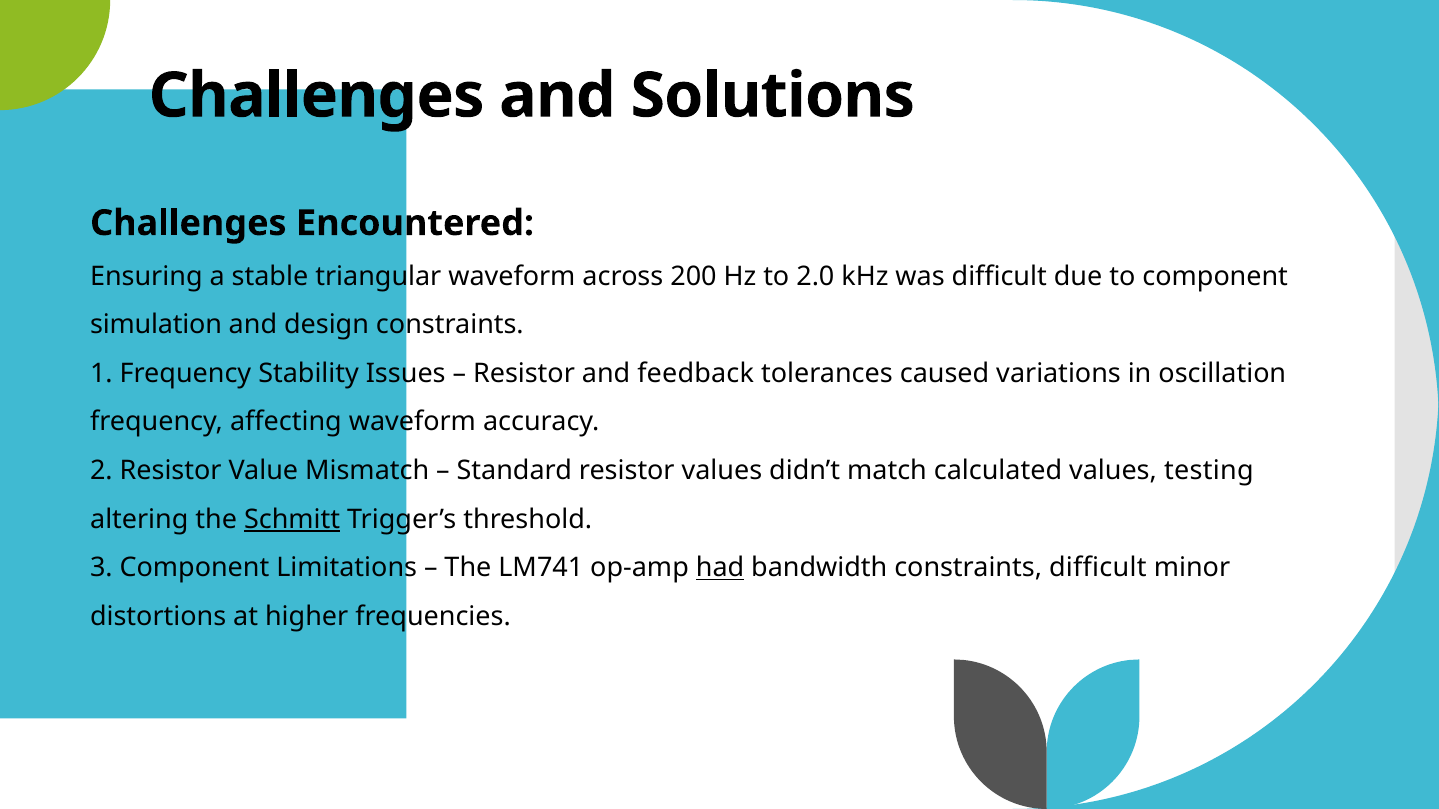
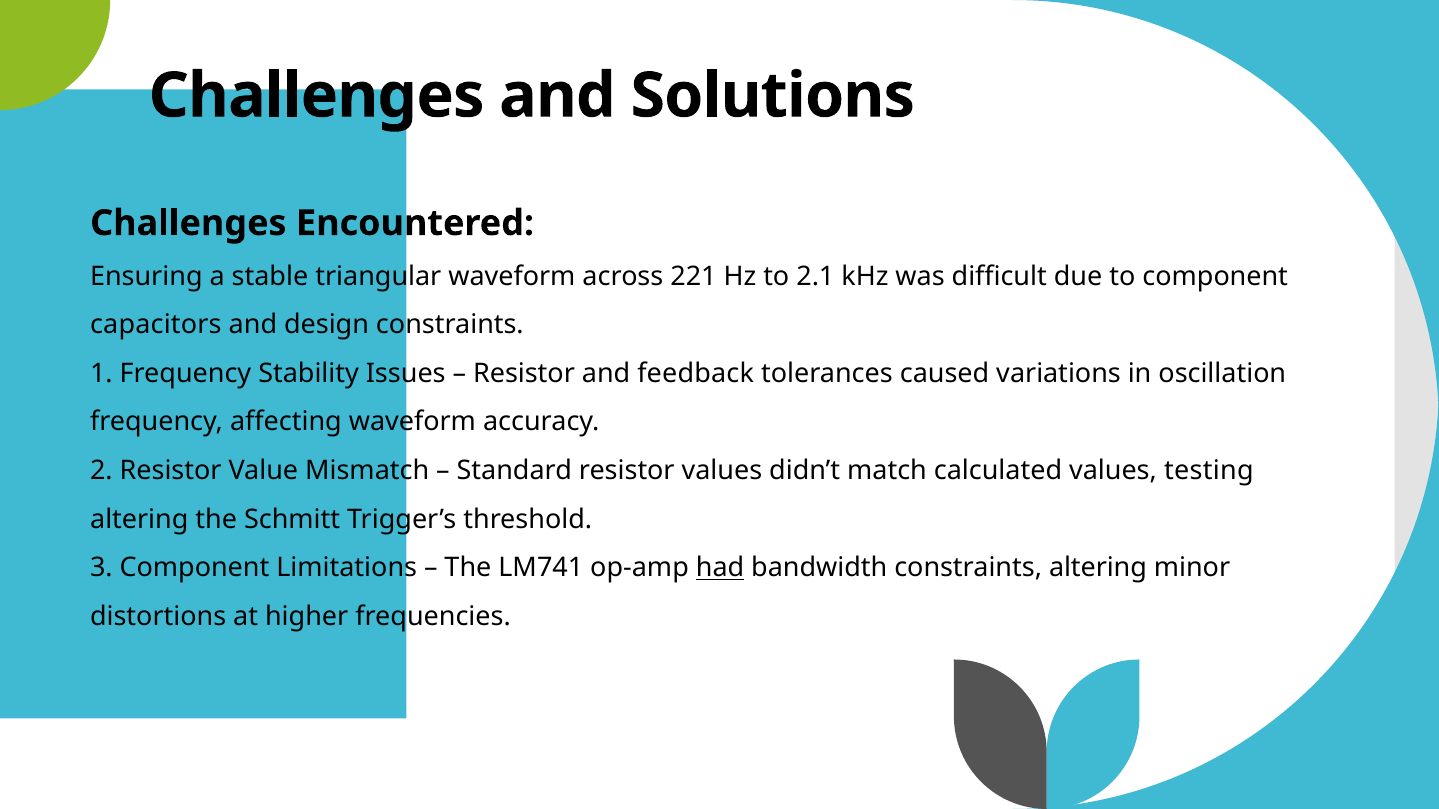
200: 200 -> 221 (693, 277)
2.0: 2.0 -> 2.1 (815, 277)
simulation: simulation -> capacitors (156, 325)
Schmitt underline: present -> none (292, 519)
constraints difficult: difficult -> altering (1098, 568)
